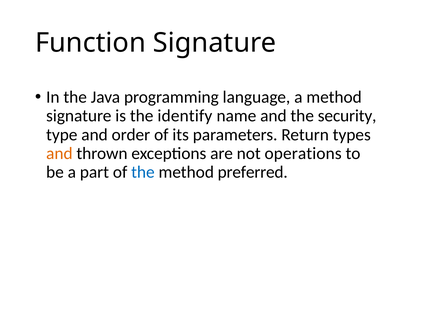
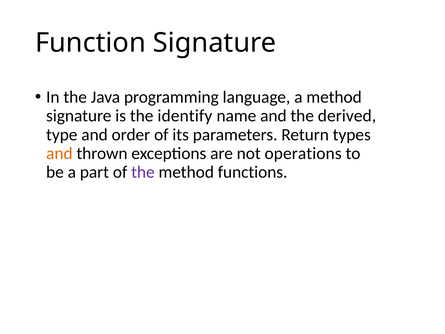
security: security -> derived (347, 116)
the colour: blue -> purple (143, 172)
preferred: preferred -> functions (253, 172)
